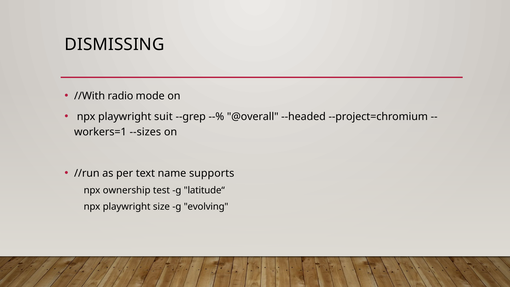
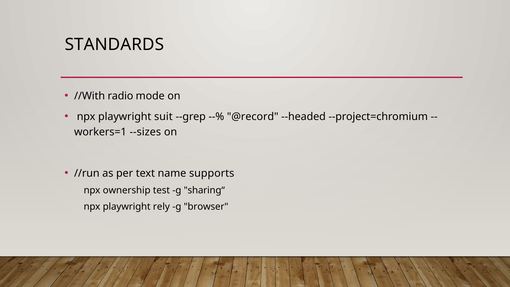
DISMISSING: DISMISSING -> STANDARDS (114, 45)
@overall: @overall -> @record (253, 117)
latitude“: latitude“ -> sharing“ (204, 190)
size: size -> rely (161, 207)
evolving: evolving -> browser (206, 207)
